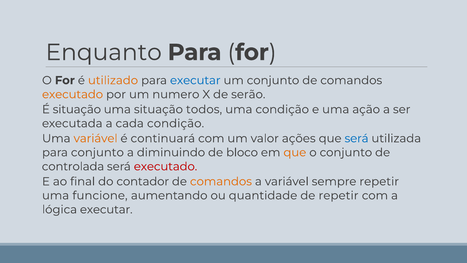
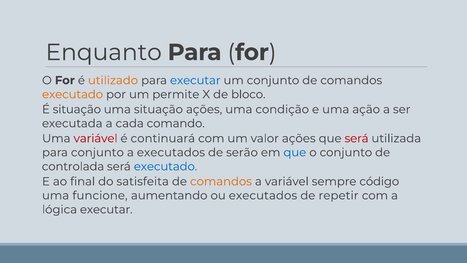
numero: numero -> permite (176, 94)
serão: serão -> bloco (248, 94)
situação todos: todos -> ações (204, 109)
cada condição: condição -> comando (176, 123)
variável colour: orange -> red (96, 138)
será colour: blue -> red (357, 138)
a diminuindo: diminuindo -> executados (171, 152)
bloco: bloco -> serão (242, 152)
que colour: orange -> blue (295, 152)
executado colour: red -> blue (166, 166)
contador: contador -> satisfeita (143, 181)
sempre repetir: repetir -> código (379, 181)
ou quantidade: quantidade -> executados (263, 195)
